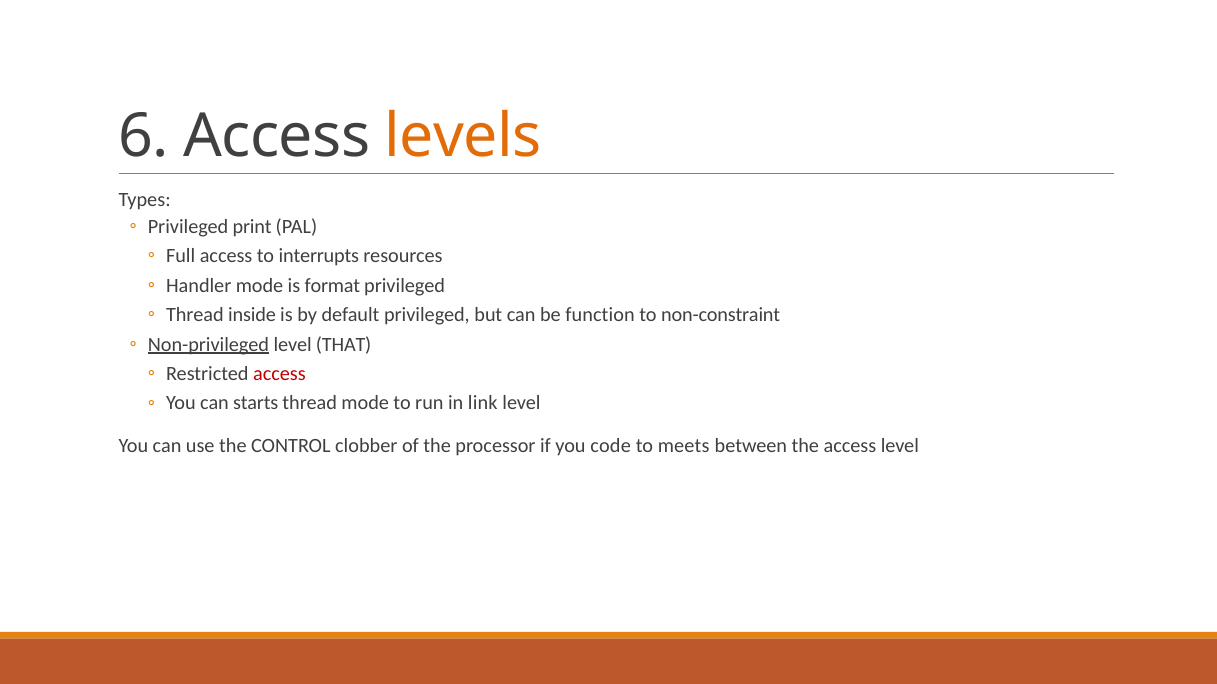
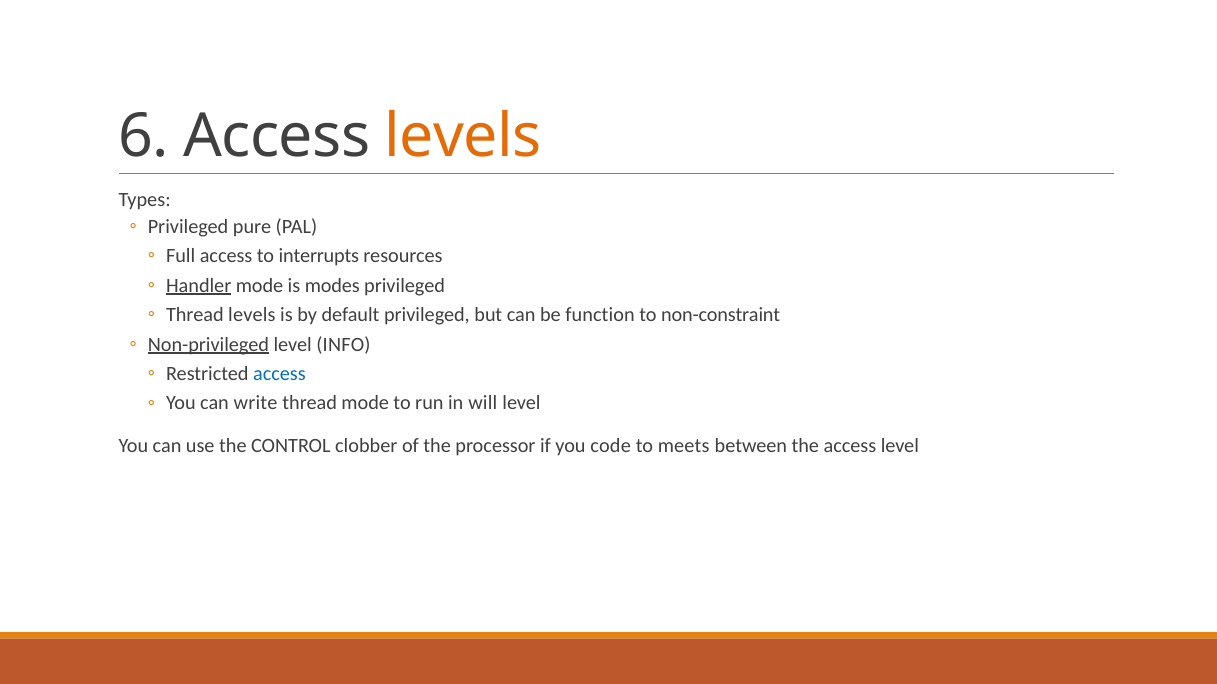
print: print -> pure (252, 227)
Handler underline: none -> present (199, 286)
format: format -> modes (332, 286)
Thread inside: inside -> levels (252, 315)
THAT: THAT -> INFO (343, 345)
access colour: red -> blue (279, 374)
starts: starts -> write (256, 404)
link: link -> will (483, 404)
